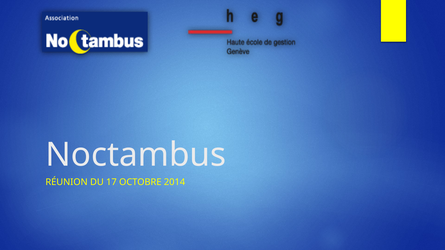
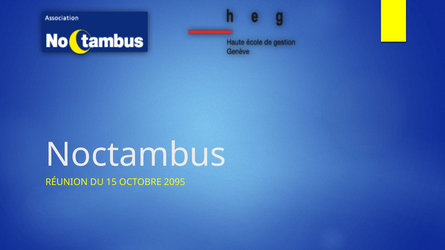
17: 17 -> 15 (111, 182)
2014: 2014 -> 2095 (175, 182)
